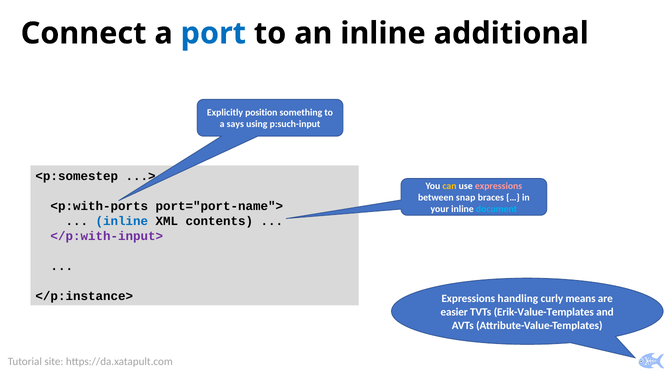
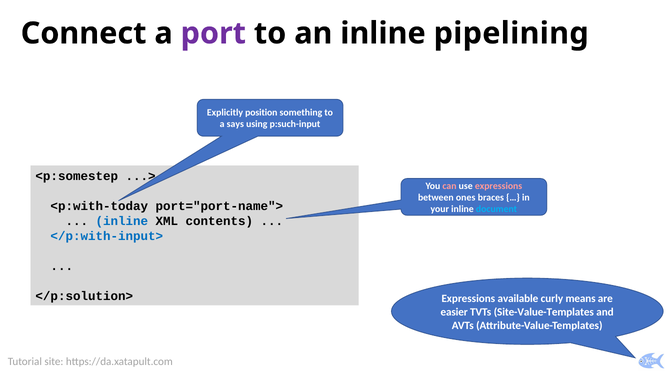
port colour: blue -> purple (213, 33)
additional: additional -> pipelining (511, 33)
can colour: yellow -> pink (449, 186)
snap: snap -> ones (466, 198)
<p:with-ports: <p:with-ports -> <p:with-today (99, 206)
</p:with-input> colour: purple -> blue (107, 236)
</p:instance>: </p:instance> -> </p:solution> (84, 296)
handling: handling -> available (518, 299)
Erik-Value-Templates: Erik-Value-Templates -> Site-Value-Templates (544, 312)
